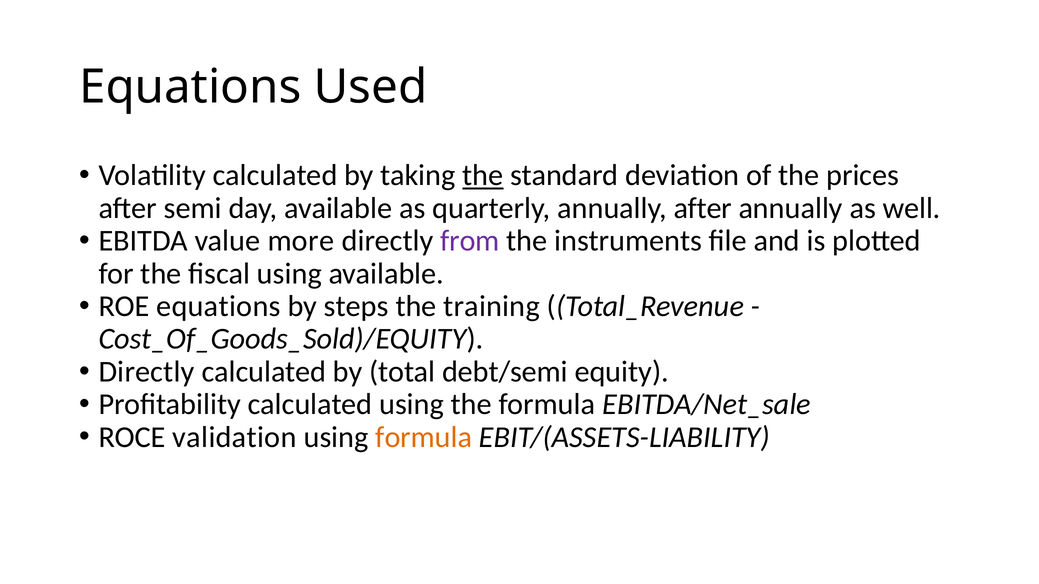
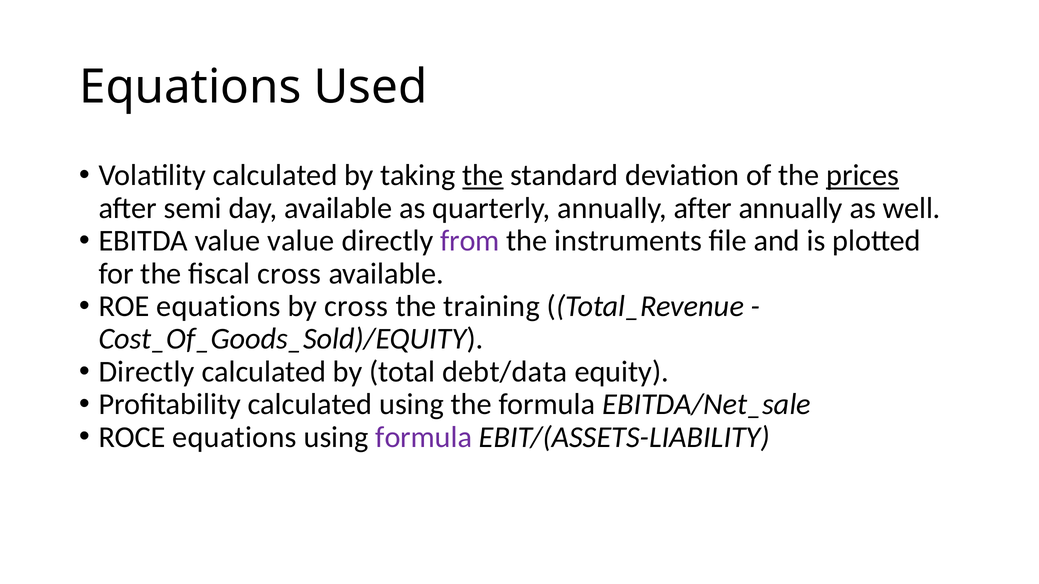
prices underline: none -> present (863, 176)
value more: more -> value (301, 241)
fiscal using: using -> cross (289, 274)
by steps: steps -> cross (356, 307)
debt/semi: debt/semi -> debt/data (505, 372)
ROCE validation: validation -> equations (235, 437)
formula colour: orange -> purple (424, 437)
